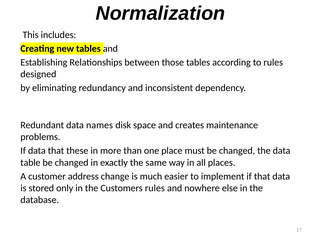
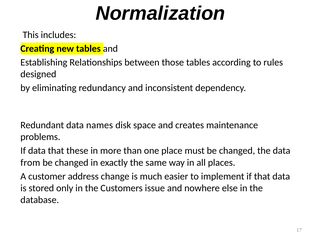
table: table -> from (30, 162)
Customers rules: rules -> issue (155, 188)
